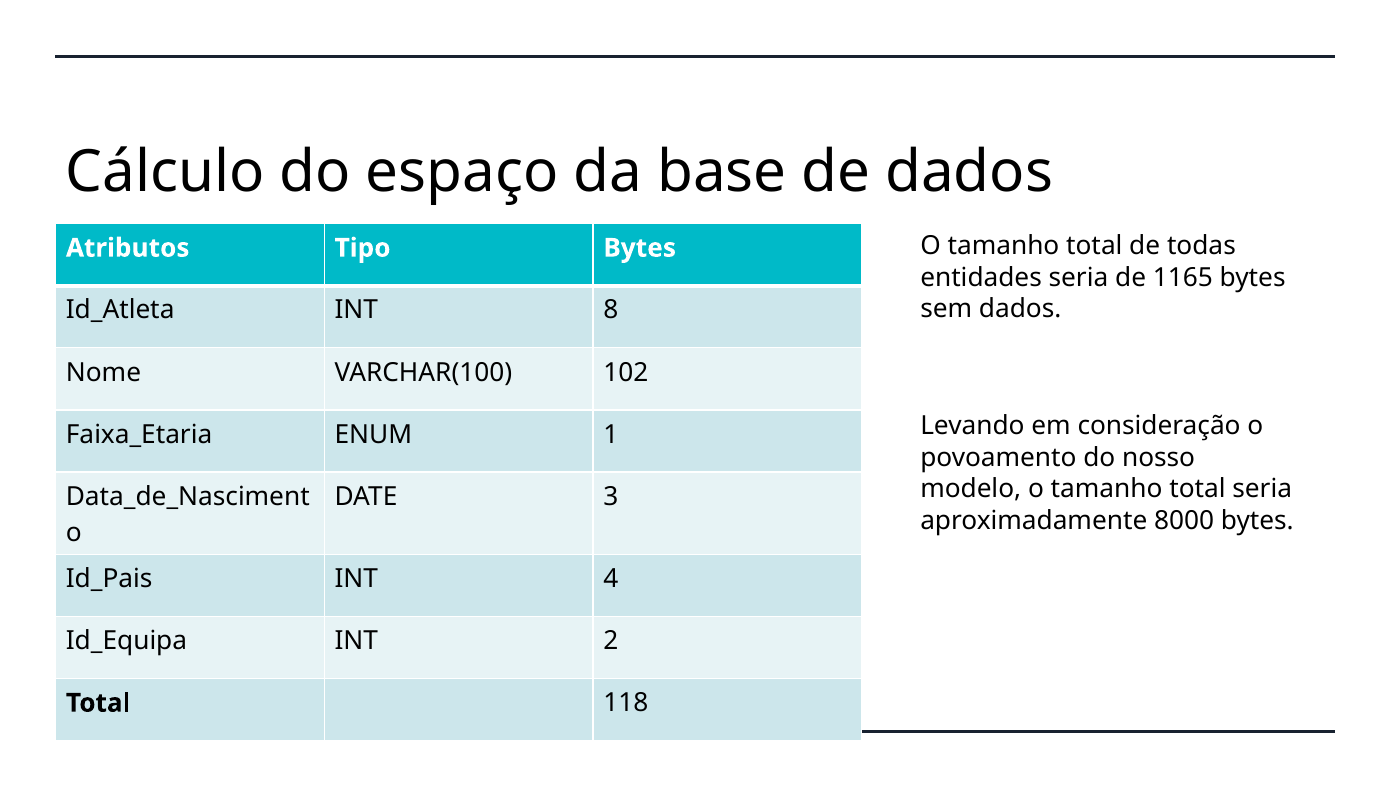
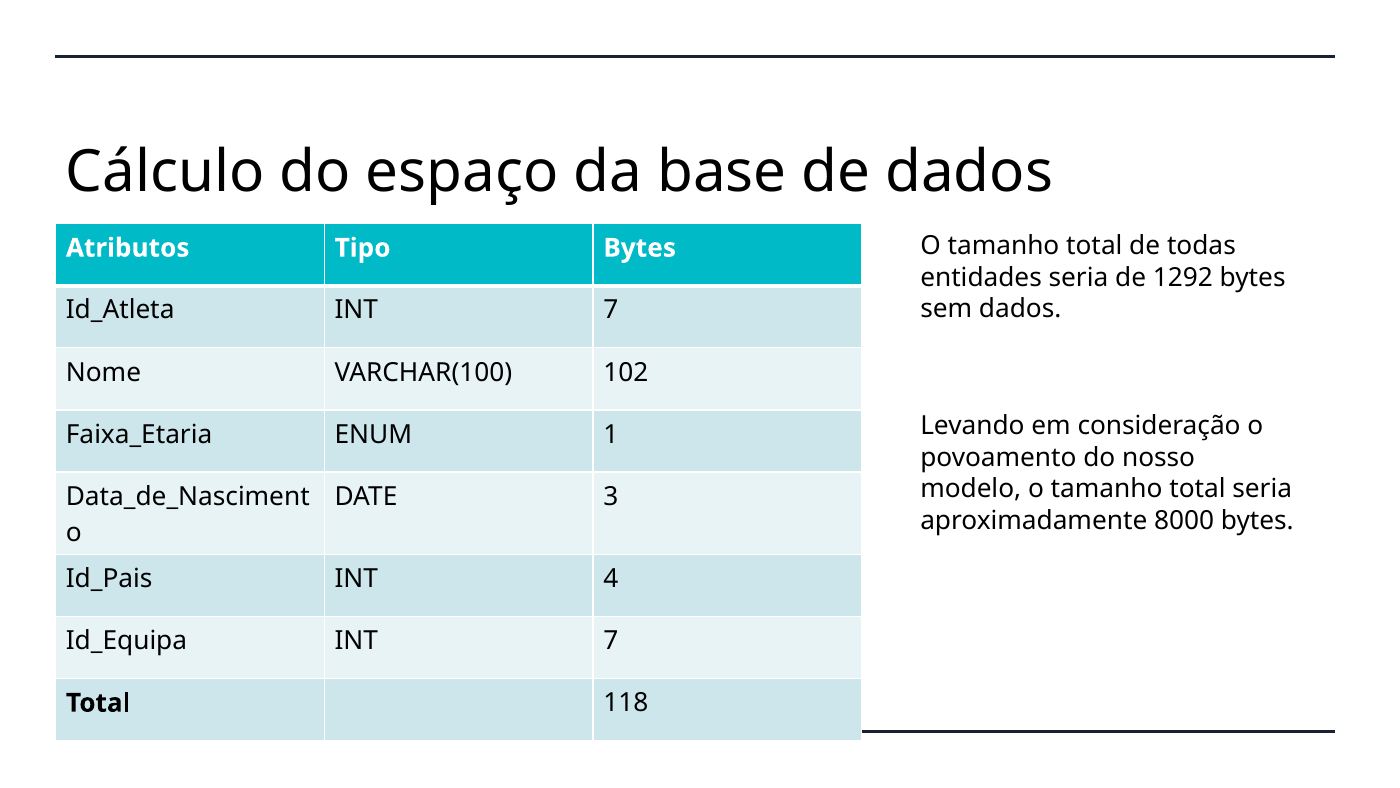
1165: 1165 -> 1292 (1183, 277)
8: 8 -> 7 (611, 310)
2: 2 -> 7 (611, 640)
